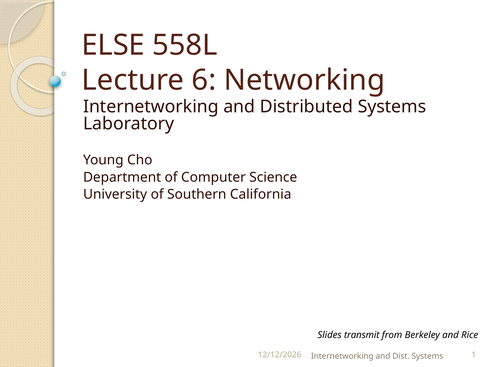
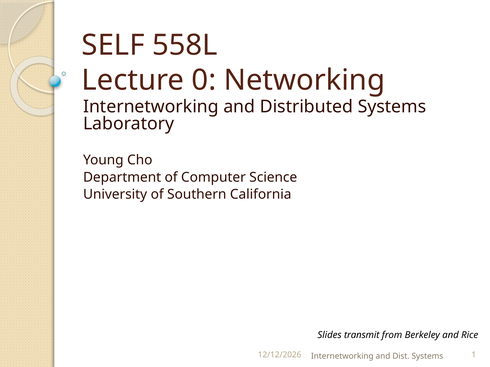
ELSE: ELSE -> SELF (113, 45)
6: 6 -> 0 (204, 80)
